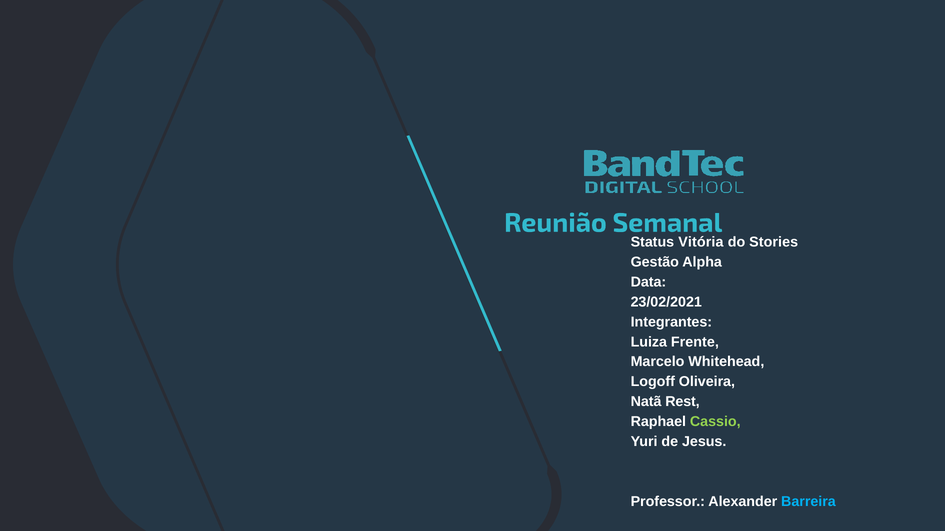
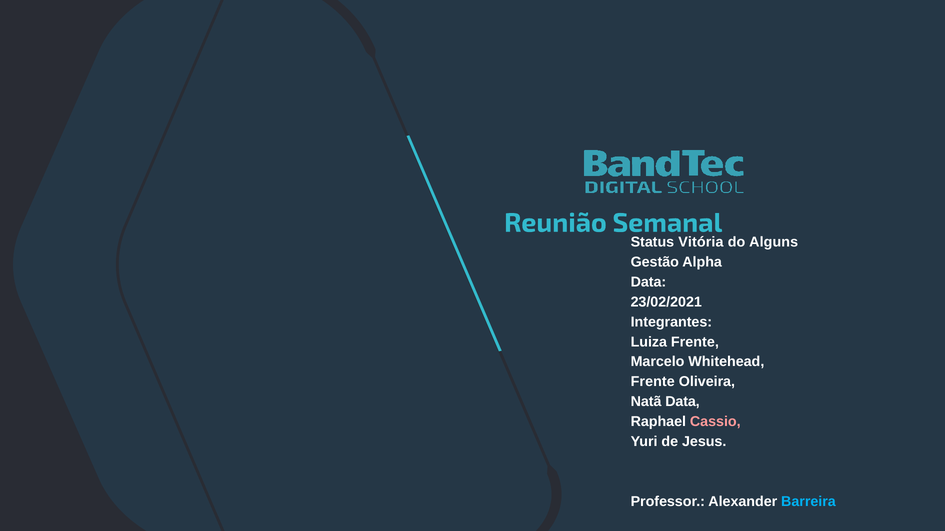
Stories: Stories -> Alguns (774, 242)
Logoff: Logoff -> Frente (653, 382)
Natã Rest: Rest -> Data (682, 402)
Cassio colour: light green -> pink (715, 422)
